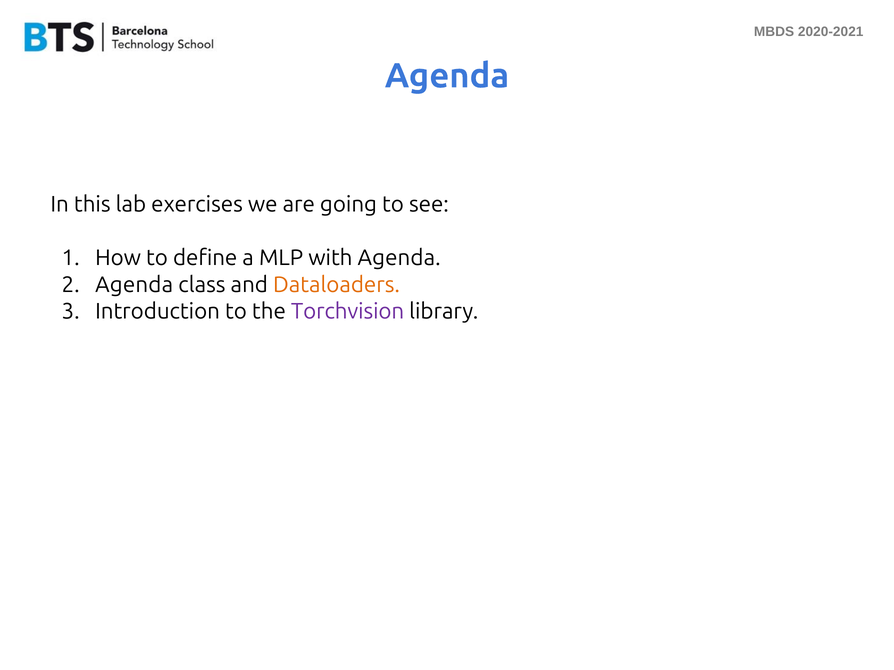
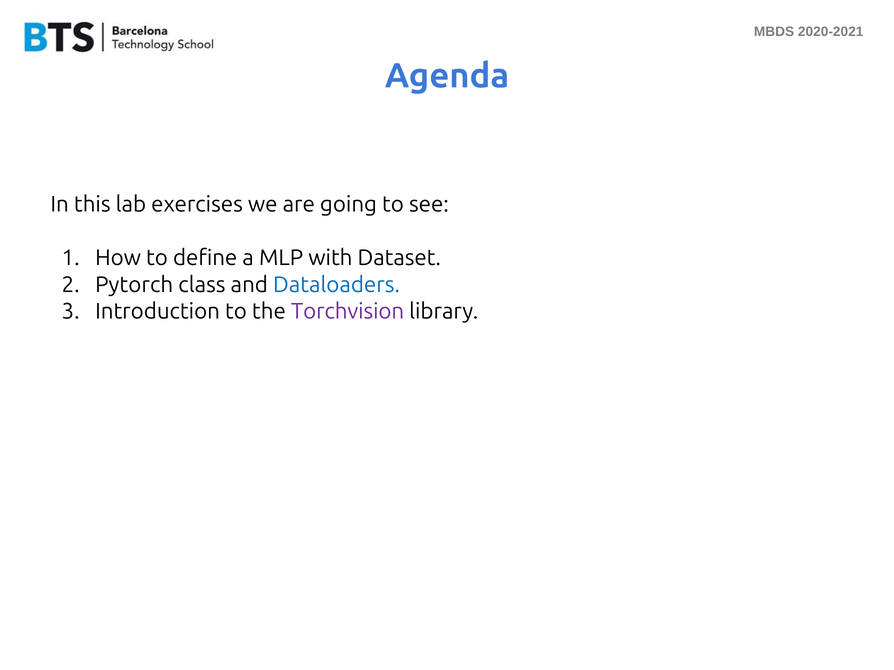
with Agenda: Agenda -> Dataset (399, 258)
Agenda: Agenda -> Pytorch (134, 285)
Dataloaders colour: orange -> blue (336, 285)
